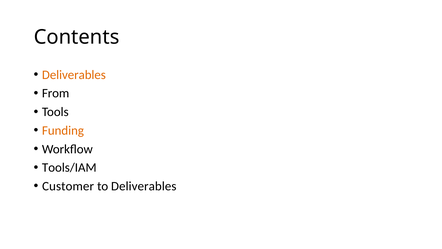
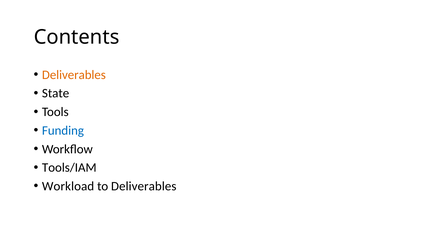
From: From -> State (56, 93)
Funding colour: orange -> blue (63, 130)
Customer: Customer -> Workload (68, 186)
